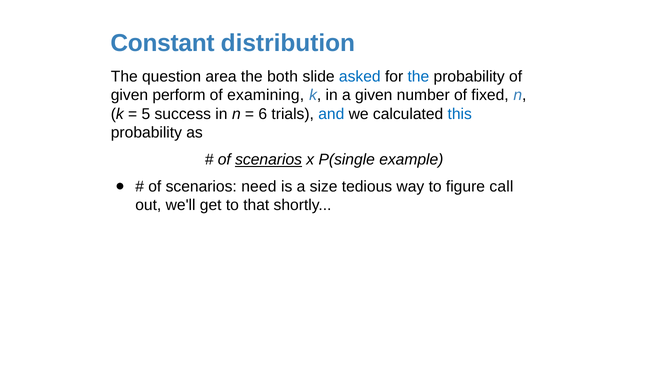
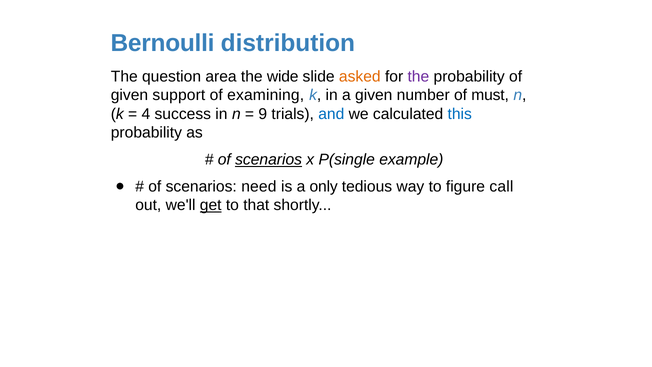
Constant: Constant -> Bernoulli (163, 43)
both: both -> wide (283, 76)
asked colour: blue -> orange (360, 76)
the colour: blue -> purple (418, 76)
perform: perform -> support (179, 95)
fixed: fixed -> must (490, 95)
5: 5 -> 4 (146, 114)
6: 6 -> 9 (263, 114)
size: size -> only (324, 186)
get underline: none -> present (211, 205)
